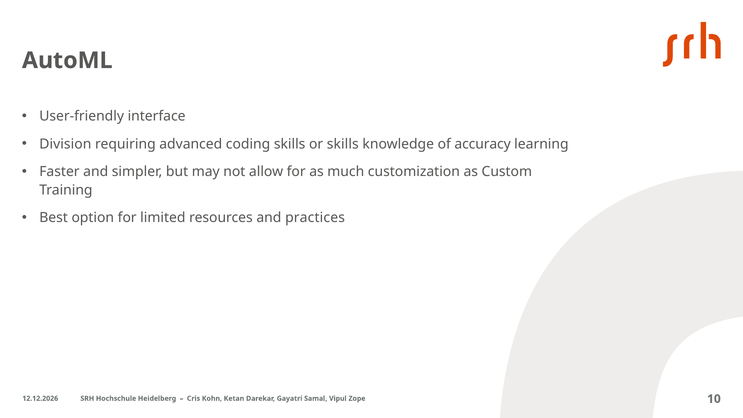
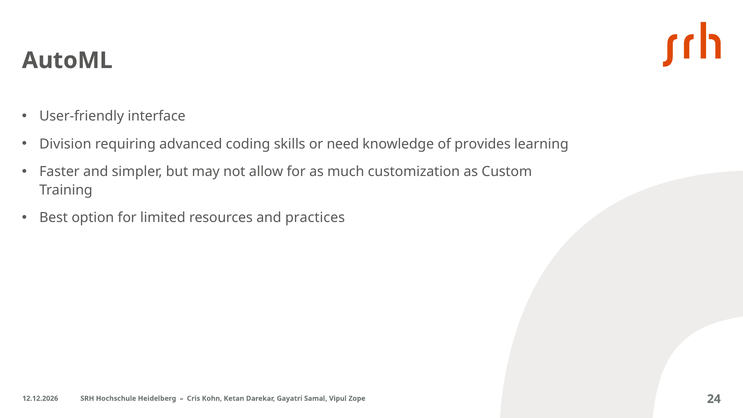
or skills: skills -> need (343, 144)
accuracy: accuracy -> provides (483, 144)
10: 10 -> 24 (714, 399)
